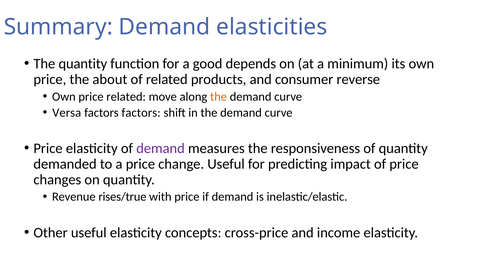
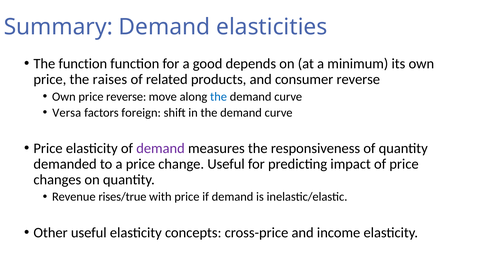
The quantity: quantity -> function (83, 64)
about: about -> raises (110, 79)
price related: related -> reverse (126, 96)
the colour: orange -> blue (219, 96)
factors factors: factors -> foreign (141, 112)
